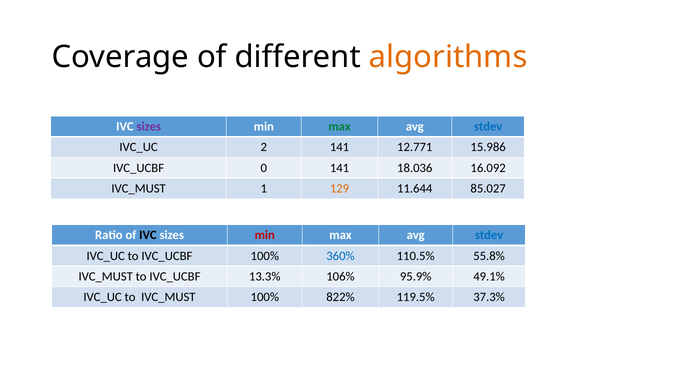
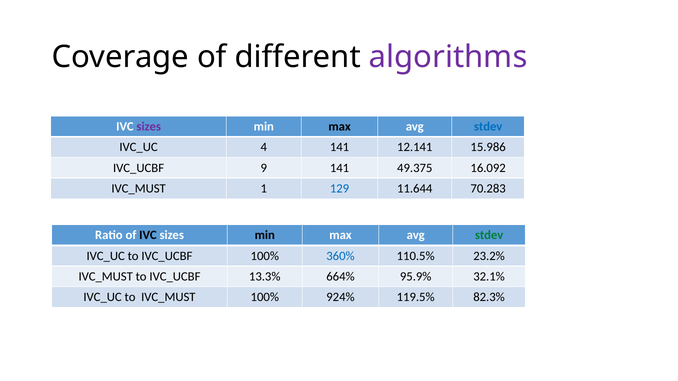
algorithms colour: orange -> purple (448, 57)
max colour: green -> black (340, 127)
2: 2 -> 4 (264, 147)
12.771: 12.771 -> 12.141 (415, 147)
0: 0 -> 9 (264, 168)
18.036: 18.036 -> 49.375 (415, 168)
129 colour: orange -> blue (340, 189)
85.027: 85.027 -> 70.283 (488, 189)
min colour: red -> black (265, 236)
stdev colour: blue -> green (489, 236)
55.8%: 55.8% -> 23.2% (489, 256)
106%: 106% -> 664% (340, 277)
49.1%: 49.1% -> 32.1% (489, 277)
822%: 822% -> 924% (340, 297)
37.3%: 37.3% -> 82.3% (489, 297)
